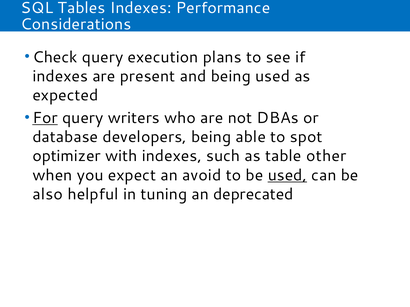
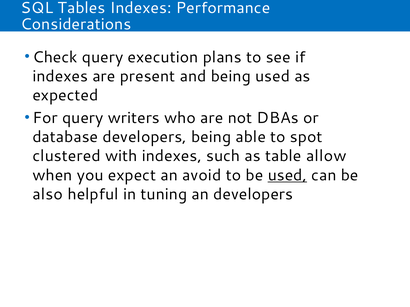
For underline: present -> none (45, 118)
optimizer: optimizer -> clustered (67, 156)
other: other -> allow (326, 156)
an deprecated: deprecated -> developers (253, 195)
